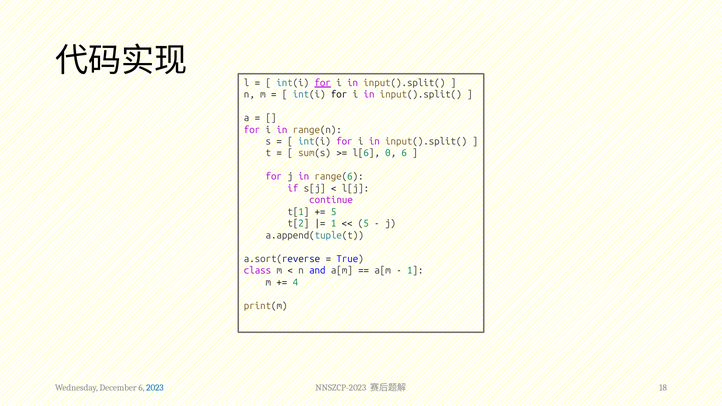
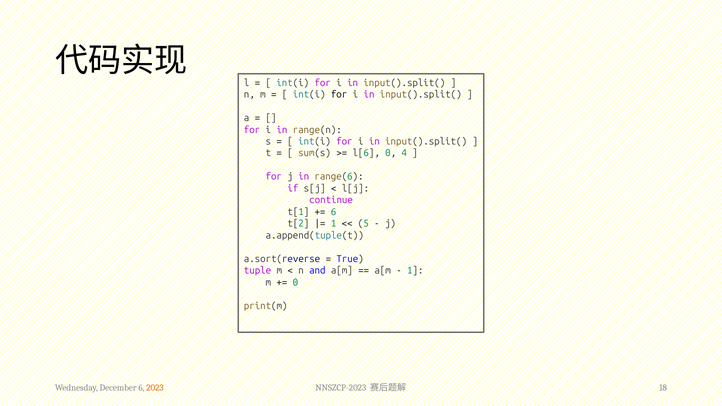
for underline: present -> none (323, 83)
0 6: 6 -> 4 (404, 153)
5: 5 -> 6 (334, 212)
class: class -> tuple (258, 271)
4: 4 -> 0 (295, 283)
2023 colour: blue -> orange (155, 388)
